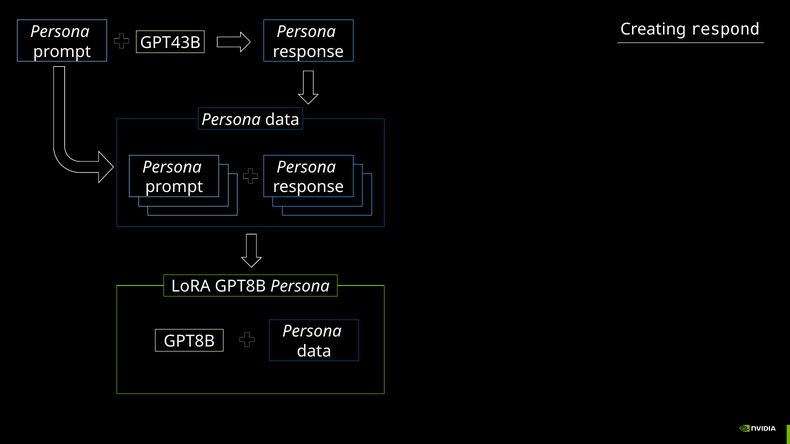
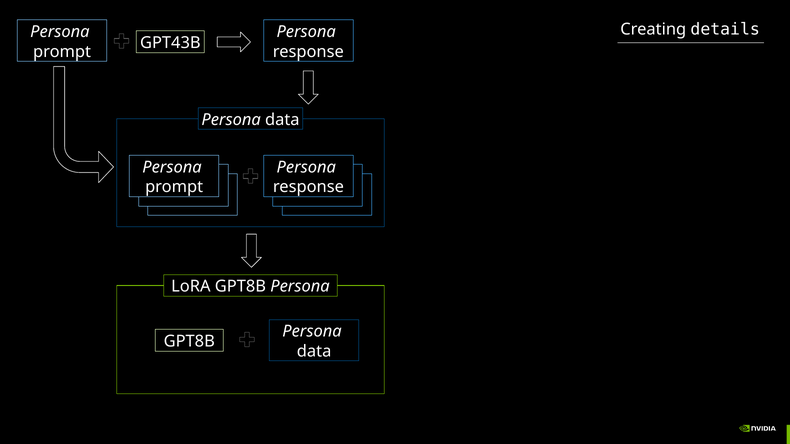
respond: respond -> details (725, 29)
